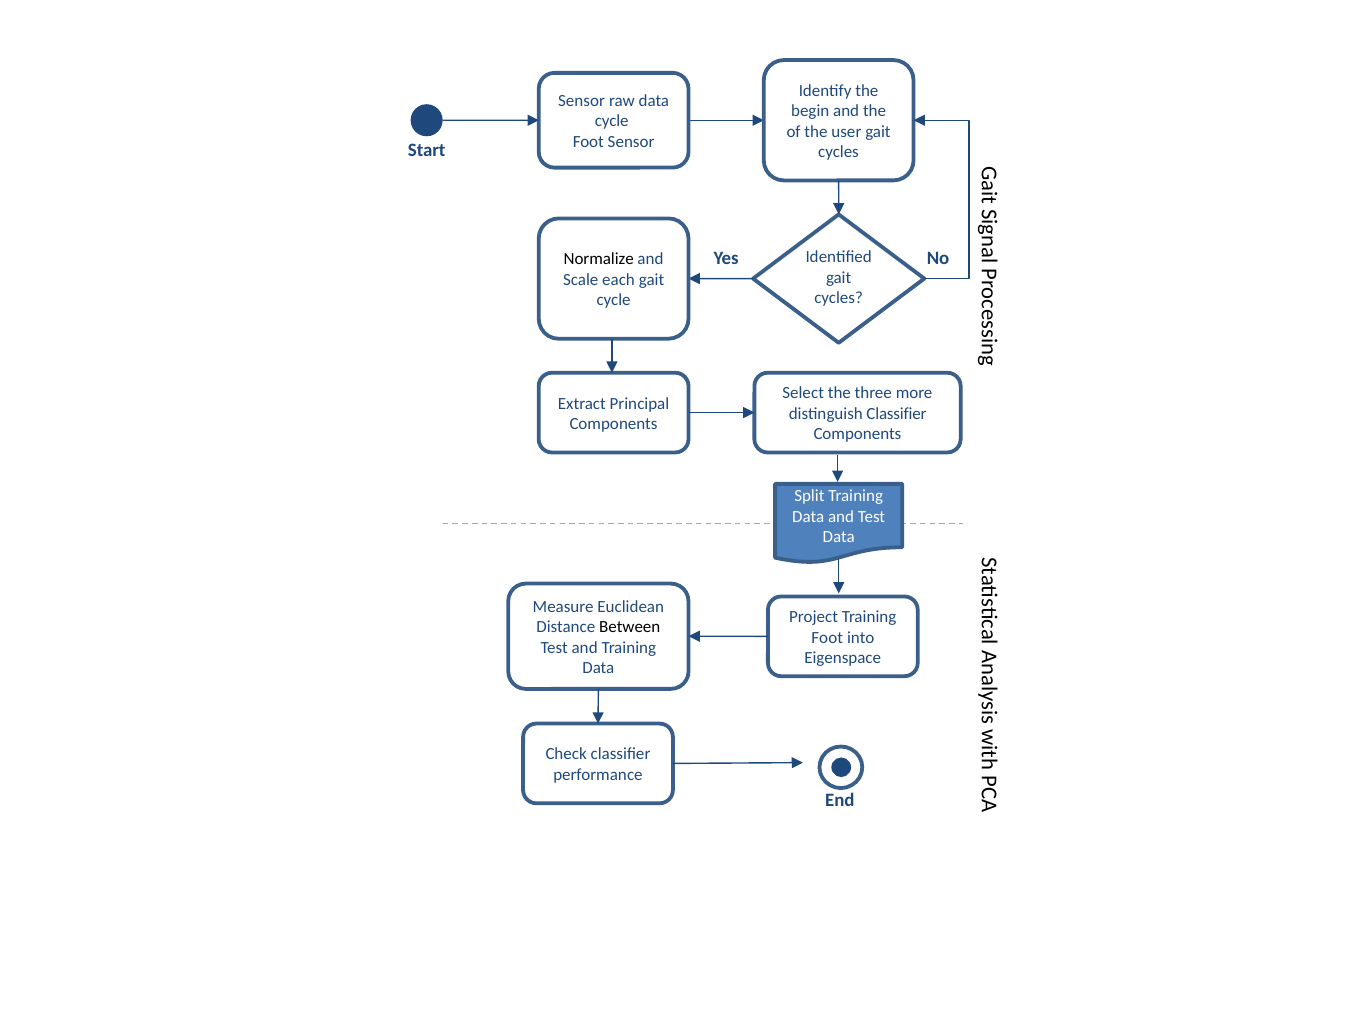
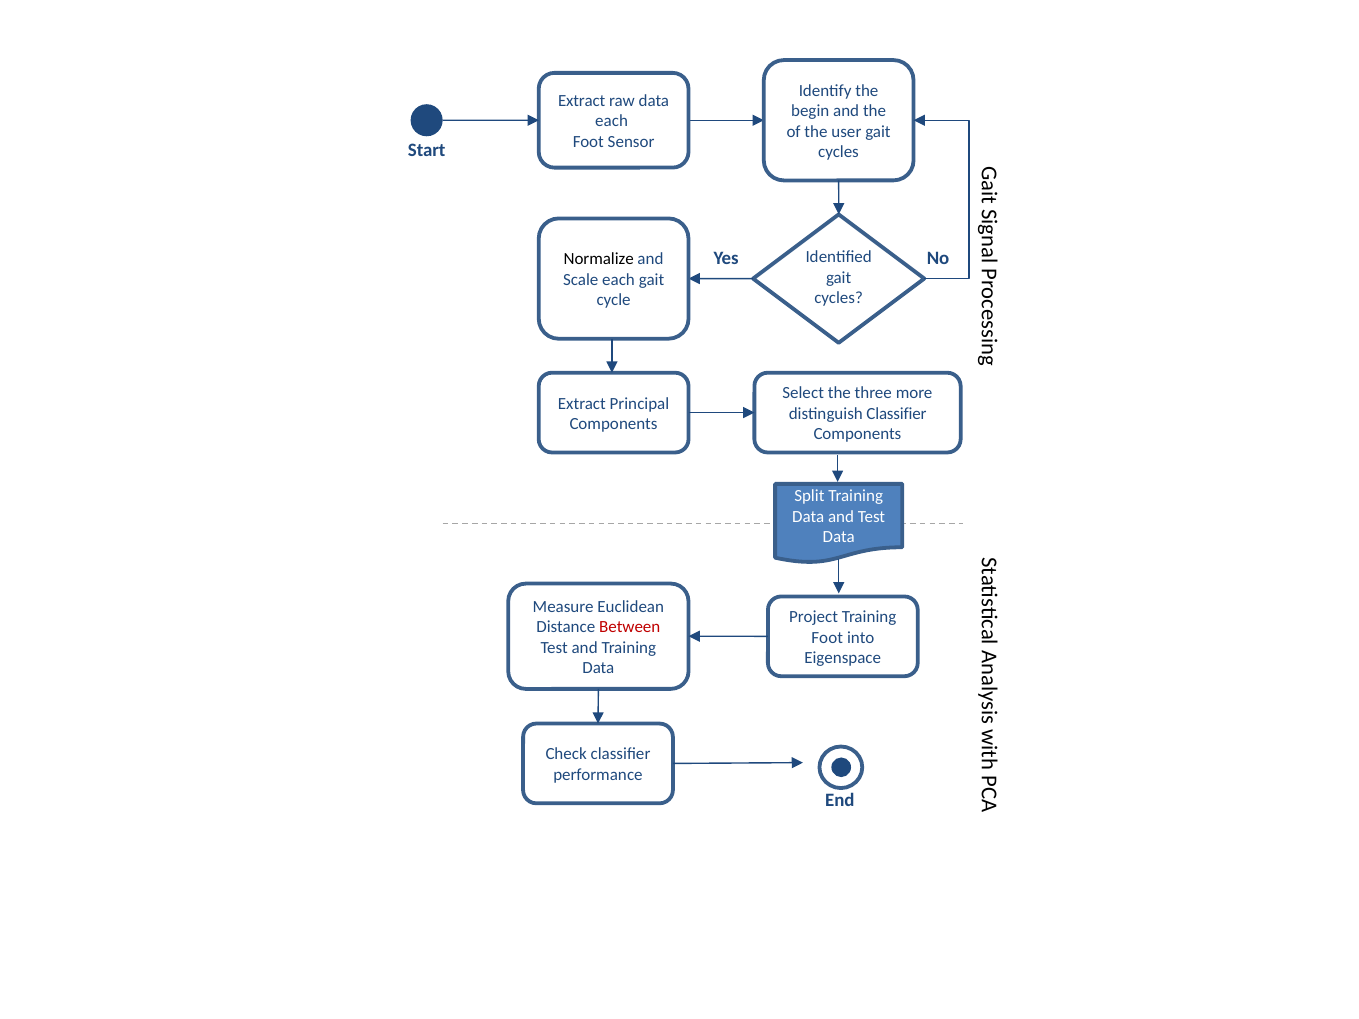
Sensor: Sensor -> Extract (582, 101)
cycle: cycle -> each (612, 121)
Between colour: black -> red (630, 627)
